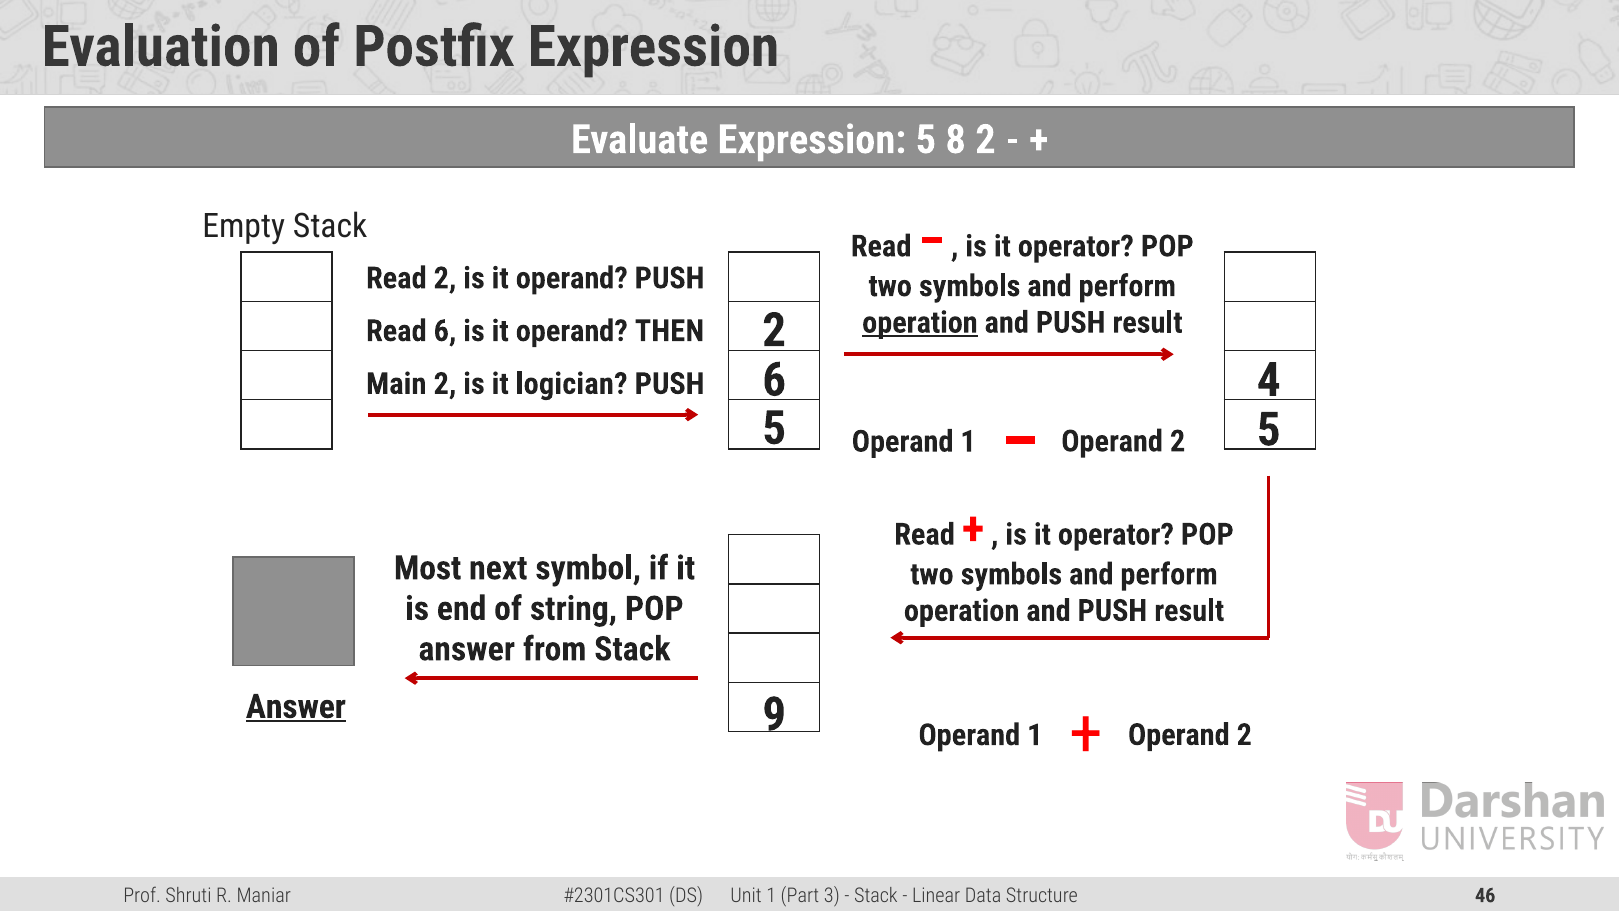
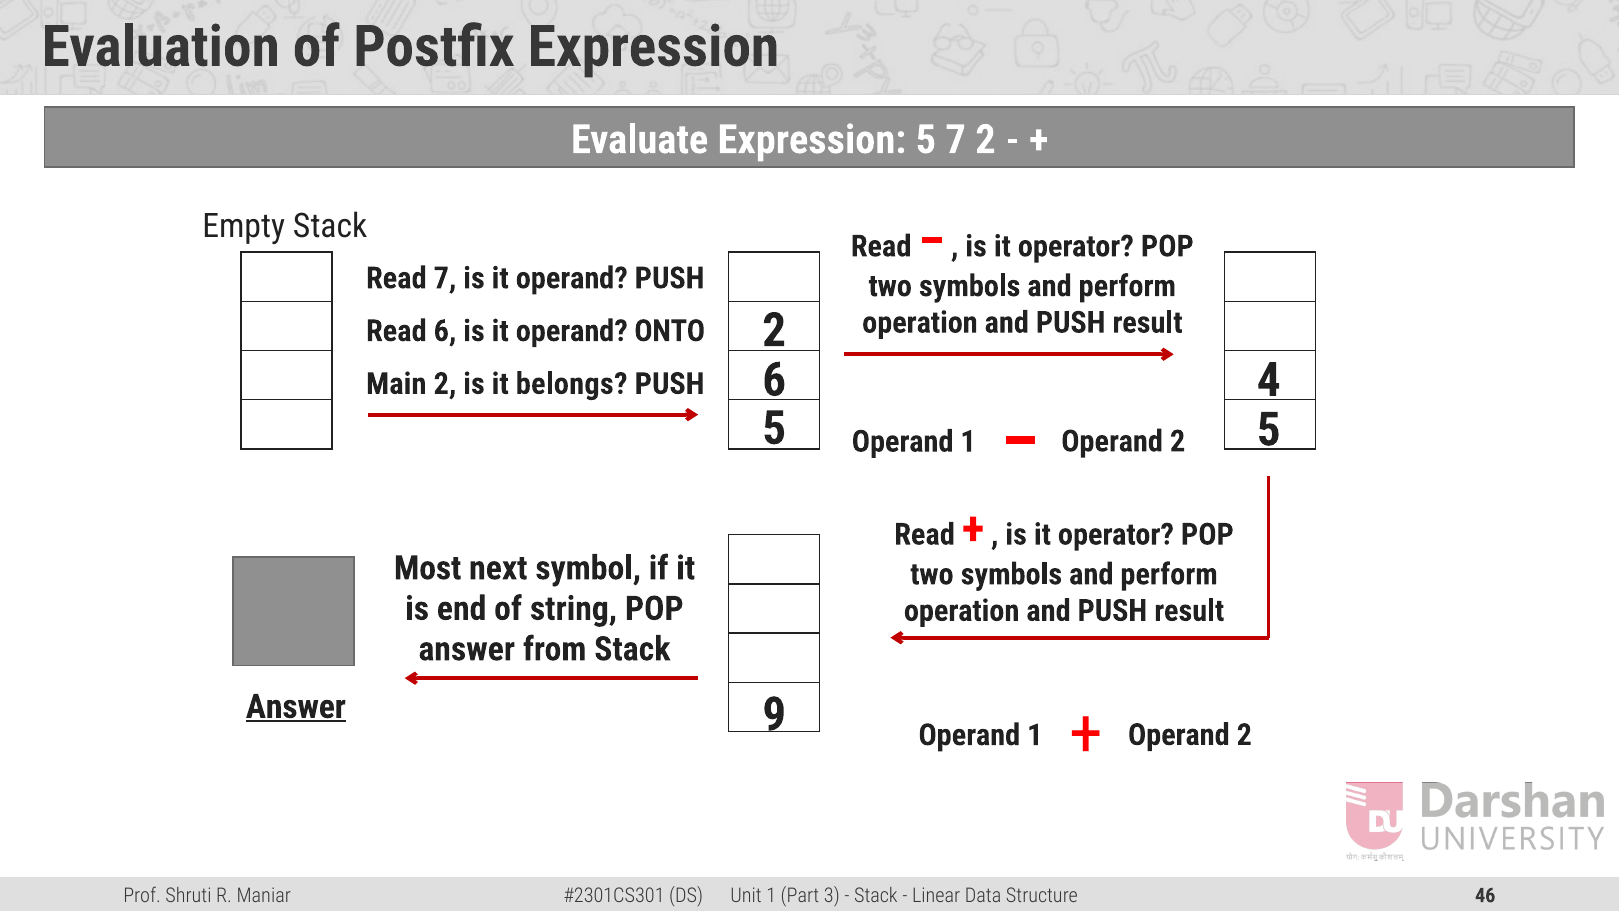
5 8: 8 -> 7 (956, 140)
Read 2: 2 -> 7 (445, 278)
operation underline: present -> none (920, 323)
THEN: THEN -> ONTO (670, 331)
logician: logician -> belongs (572, 384)
